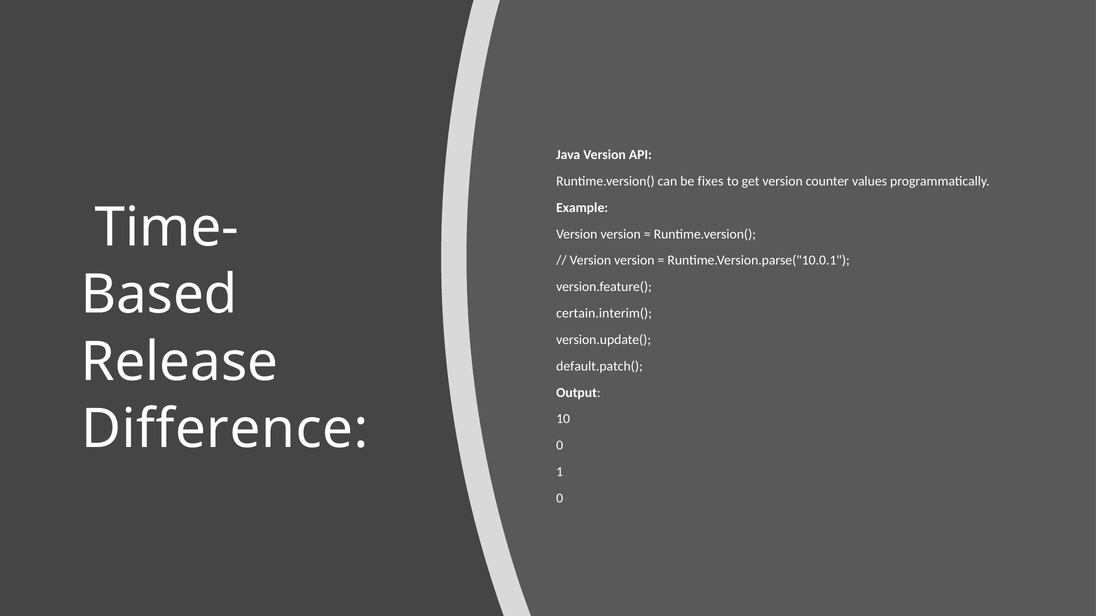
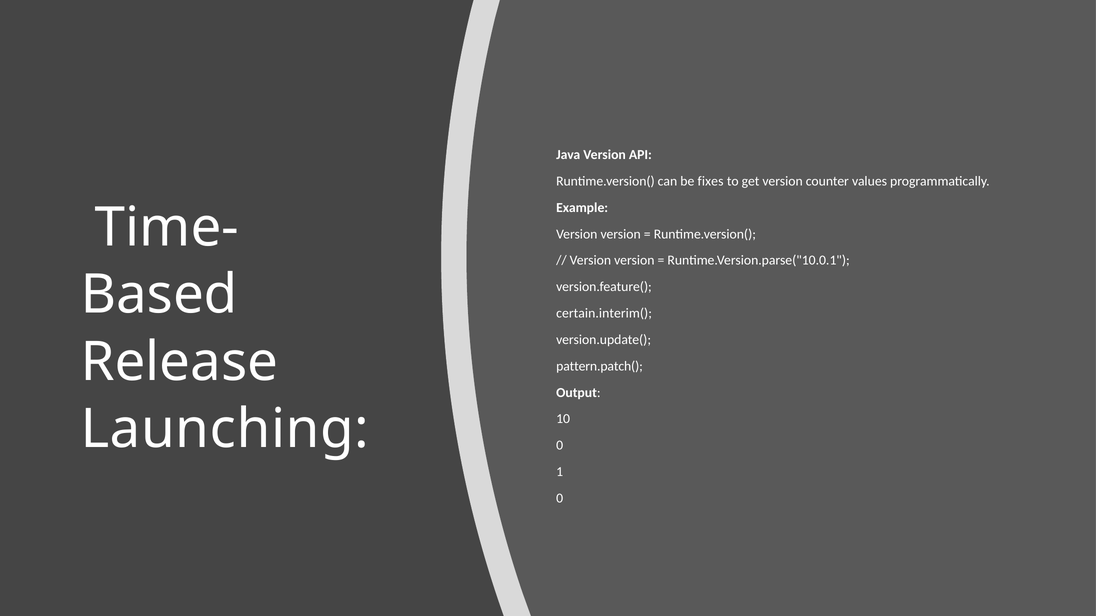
default.patch(: default.patch( -> pattern.patch( (600, 366)
Difference: Difference -> Launching (225, 429)
